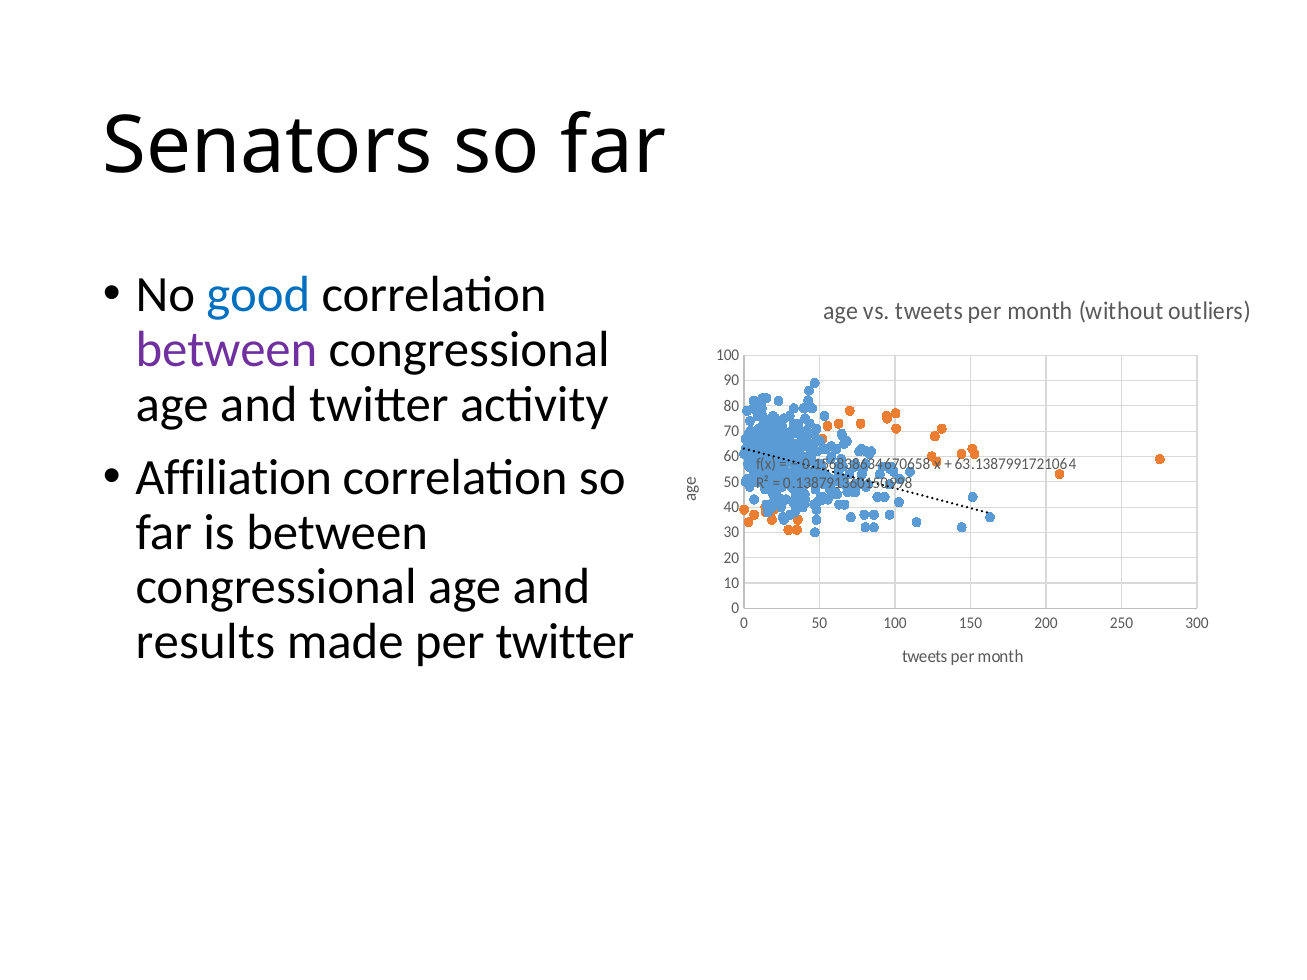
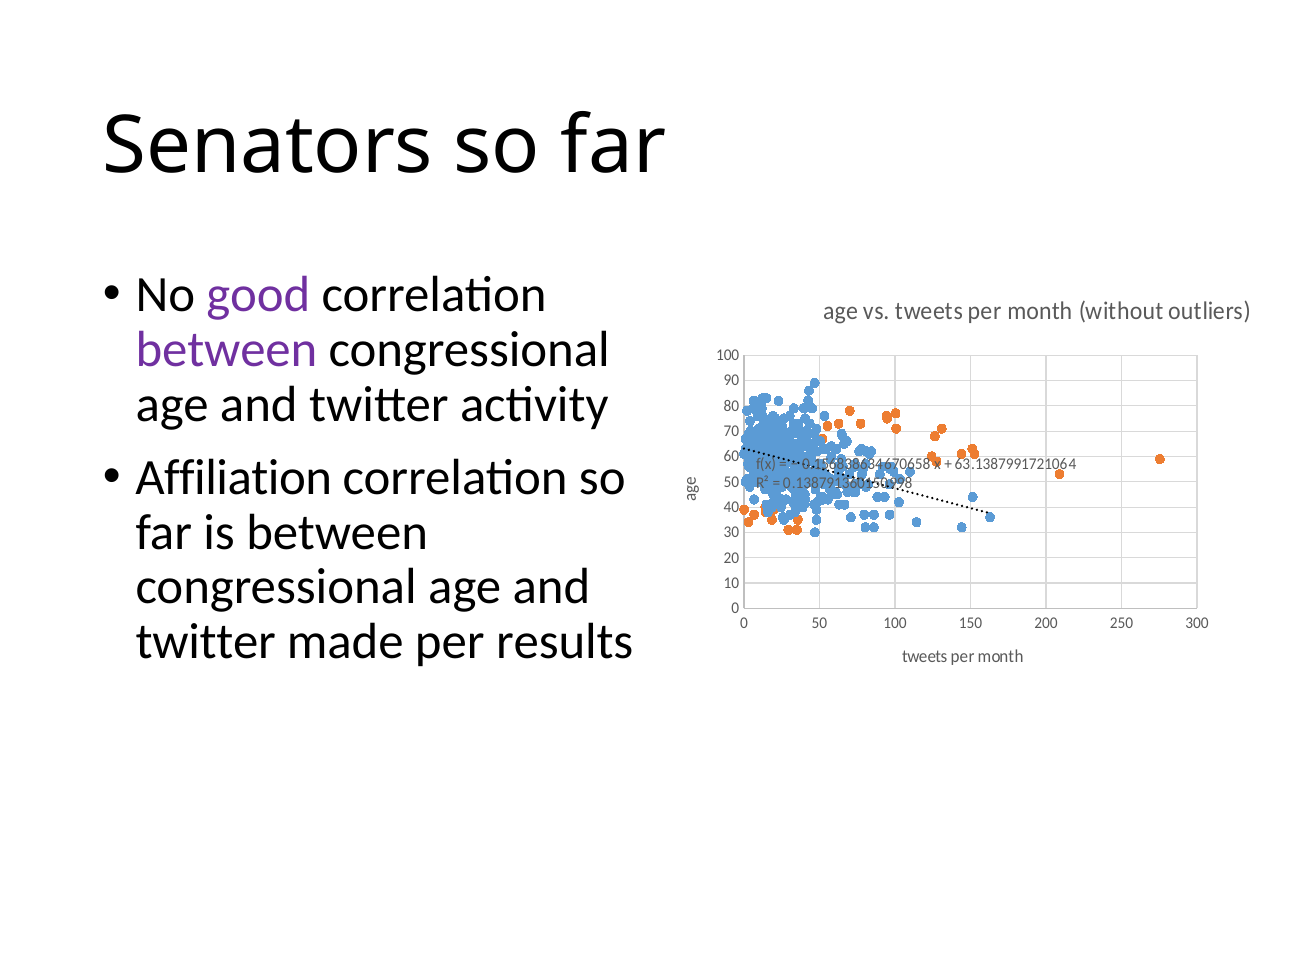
good colour: blue -> purple (258, 295)
results: results -> twitter (206, 642)
per twitter: twitter -> results (565, 642)
